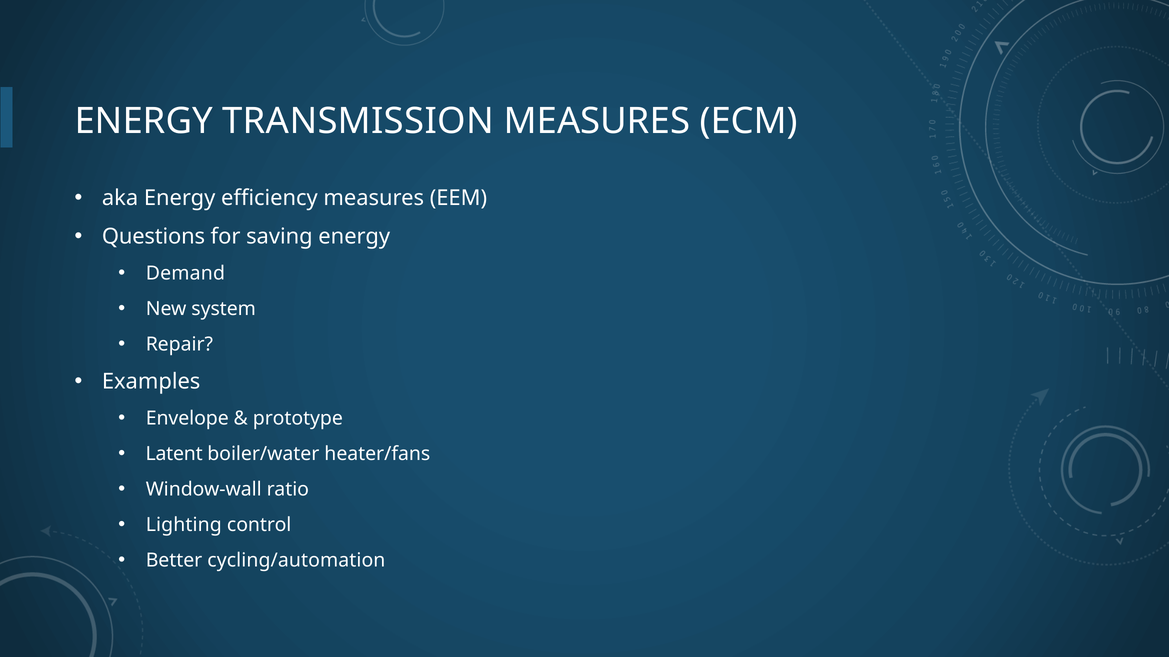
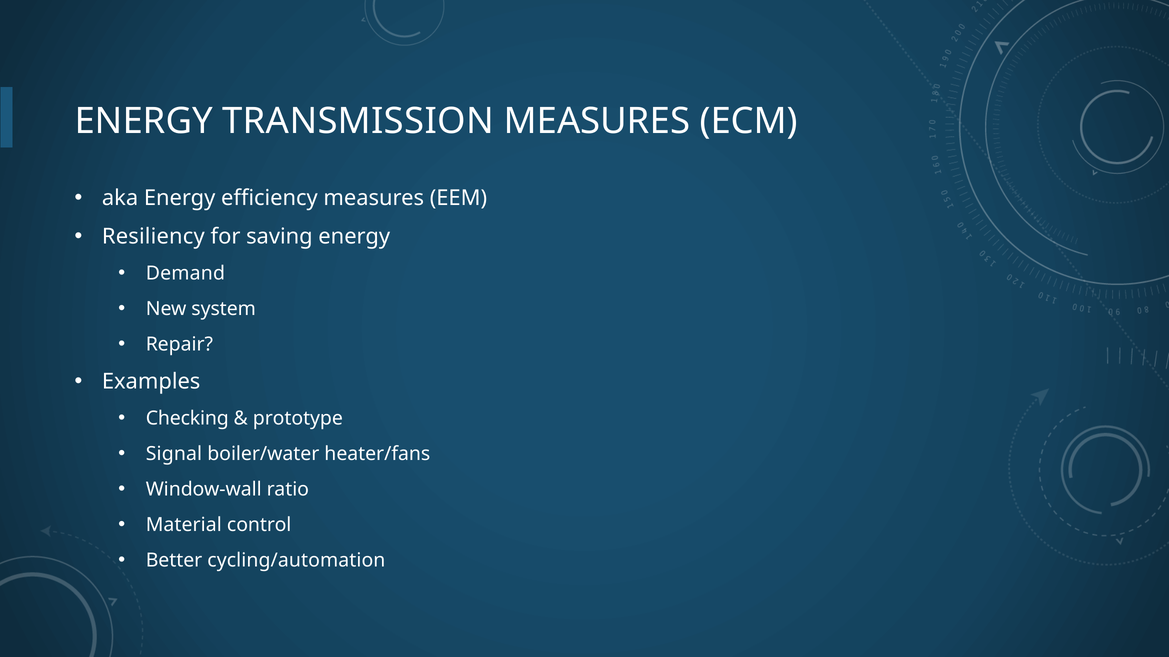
Questions: Questions -> Resiliency (153, 237)
Envelope: Envelope -> Checking (187, 419)
Latent: Latent -> Signal (174, 454)
Lighting: Lighting -> Material (184, 525)
